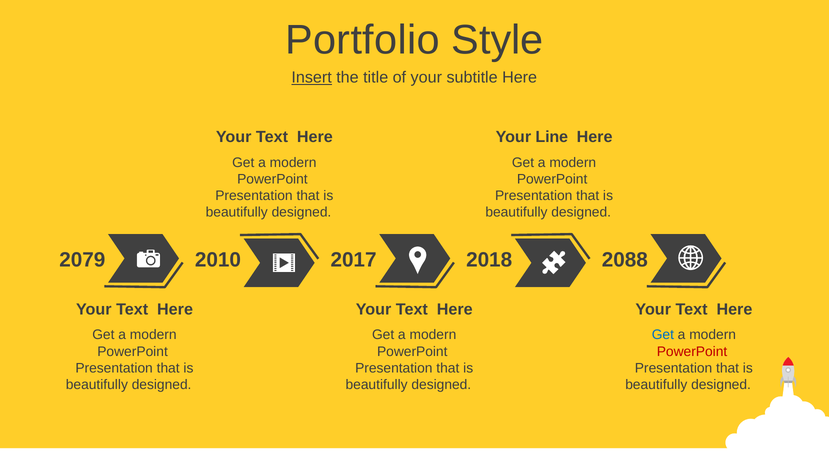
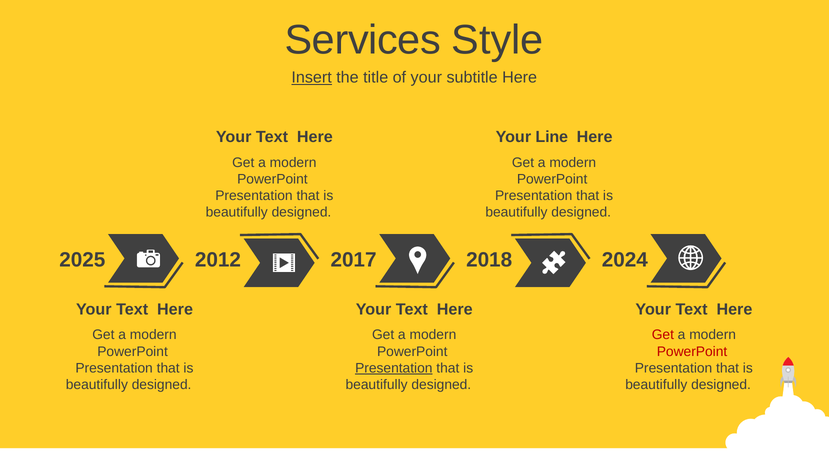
Portfolio: Portfolio -> Services (363, 40)
2079: 2079 -> 2025 (82, 260)
2010: 2010 -> 2012 (218, 260)
2088: 2088 -> 2024 (625, 260)
Get colour: blue -> red (663, 335)
Presentation underline: none -> present (394, 368)
